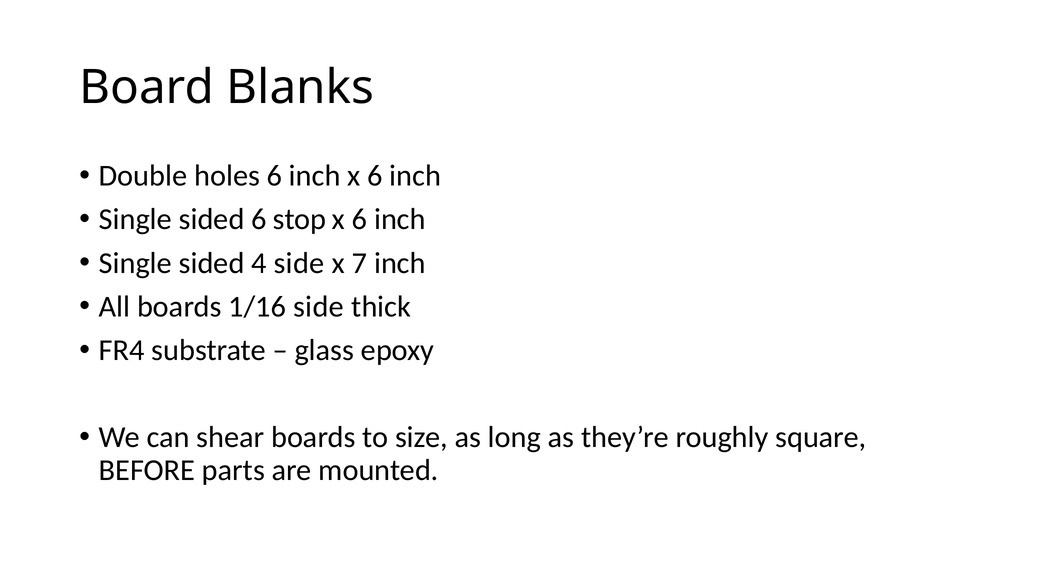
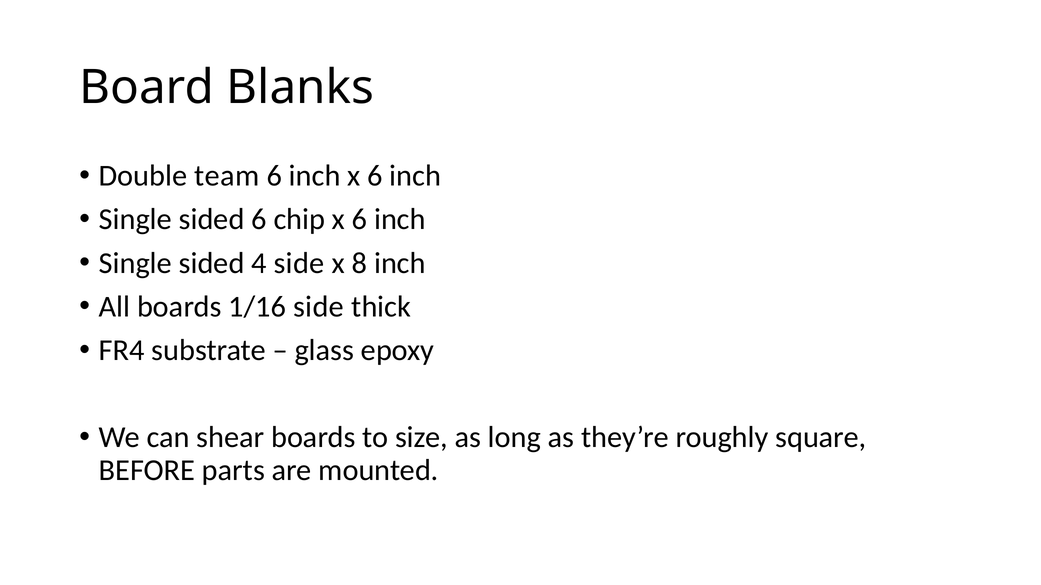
holes: holes -> team (227, 176)
stop: stop -> chip (299, 220)
7: 7 -> 8 (360, 263)
